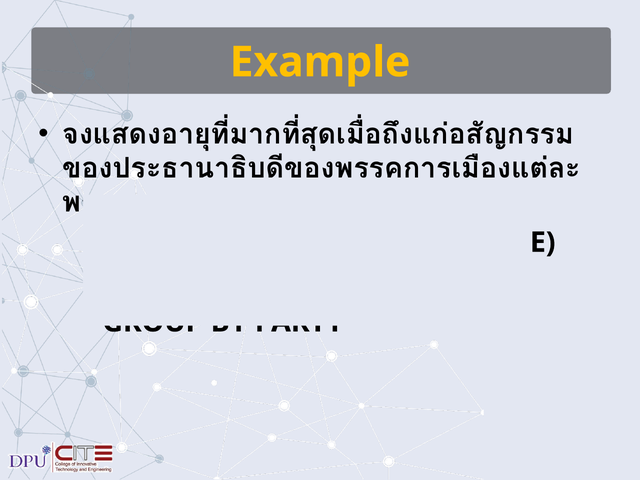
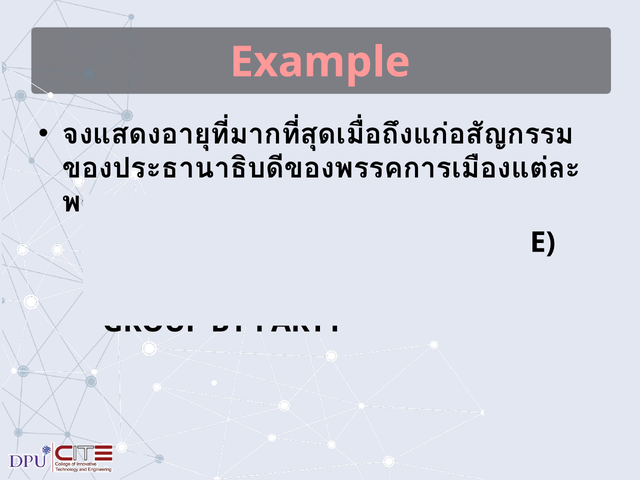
Example colour: yellow -> pink (320, 62)
